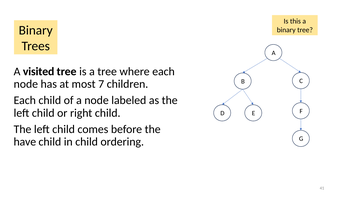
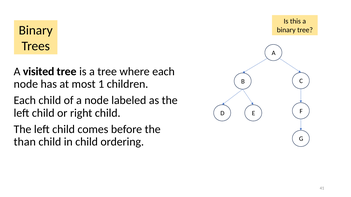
7: 7 -> 1 (101, 84)
have: have -> than (25, 142)
